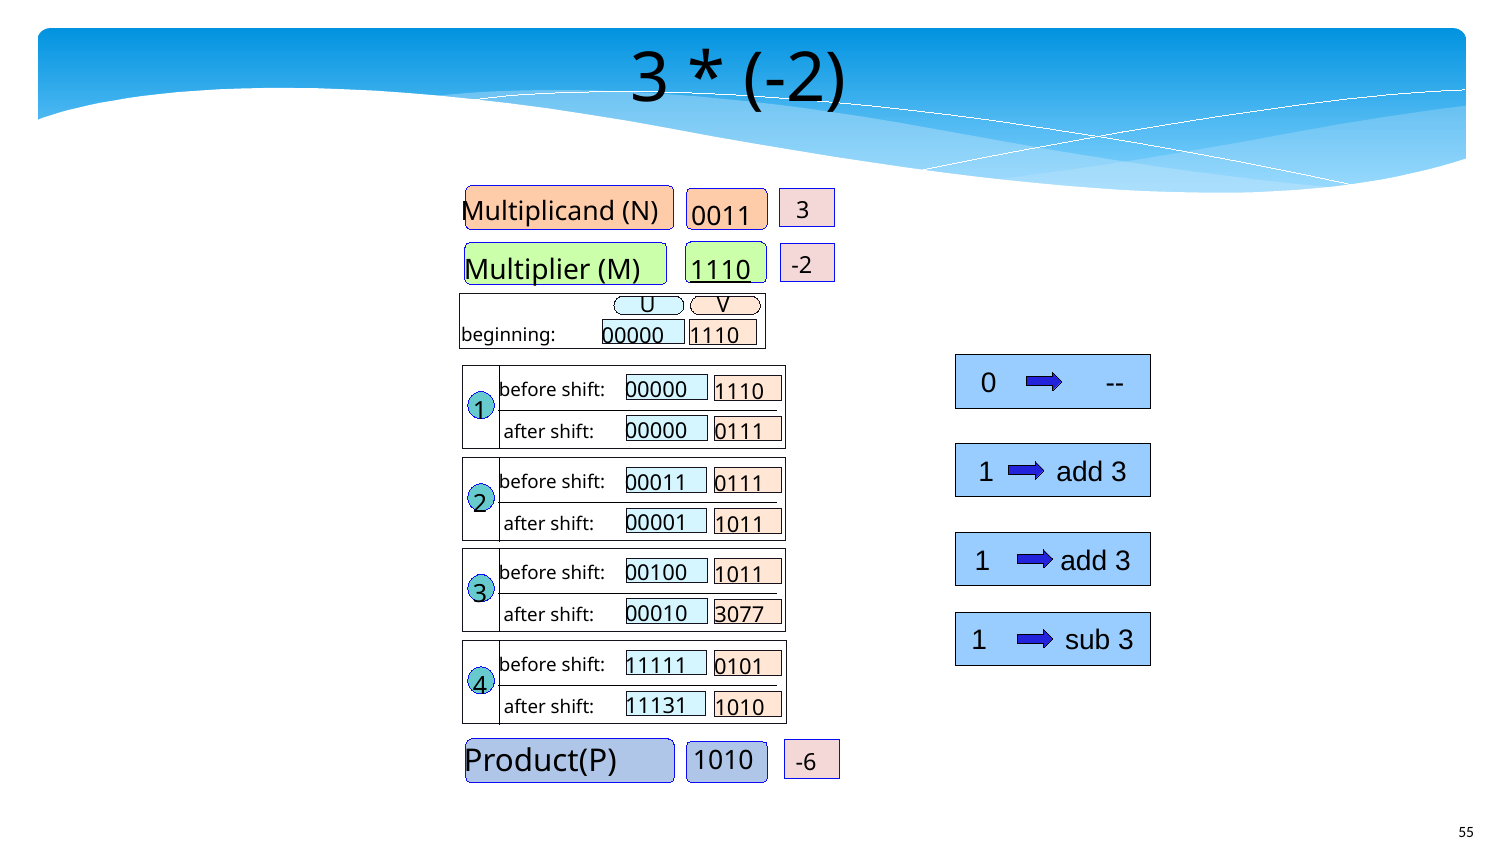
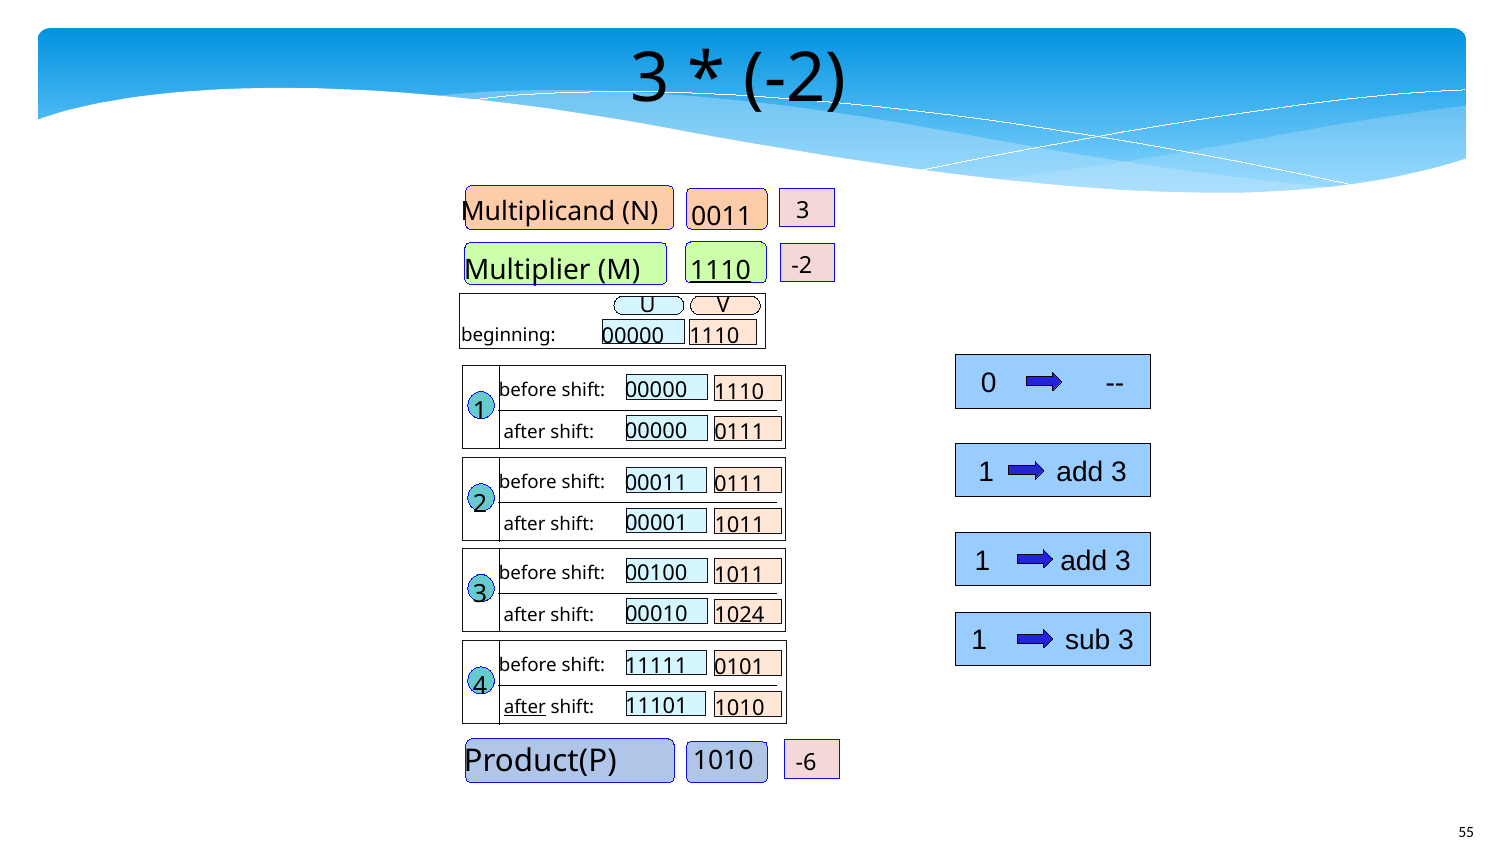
3077: 3077 -> 1024 (739, 616)
after underline: none -> present (525, 707)
11131: 11131 -> 11101 (656, 707)
